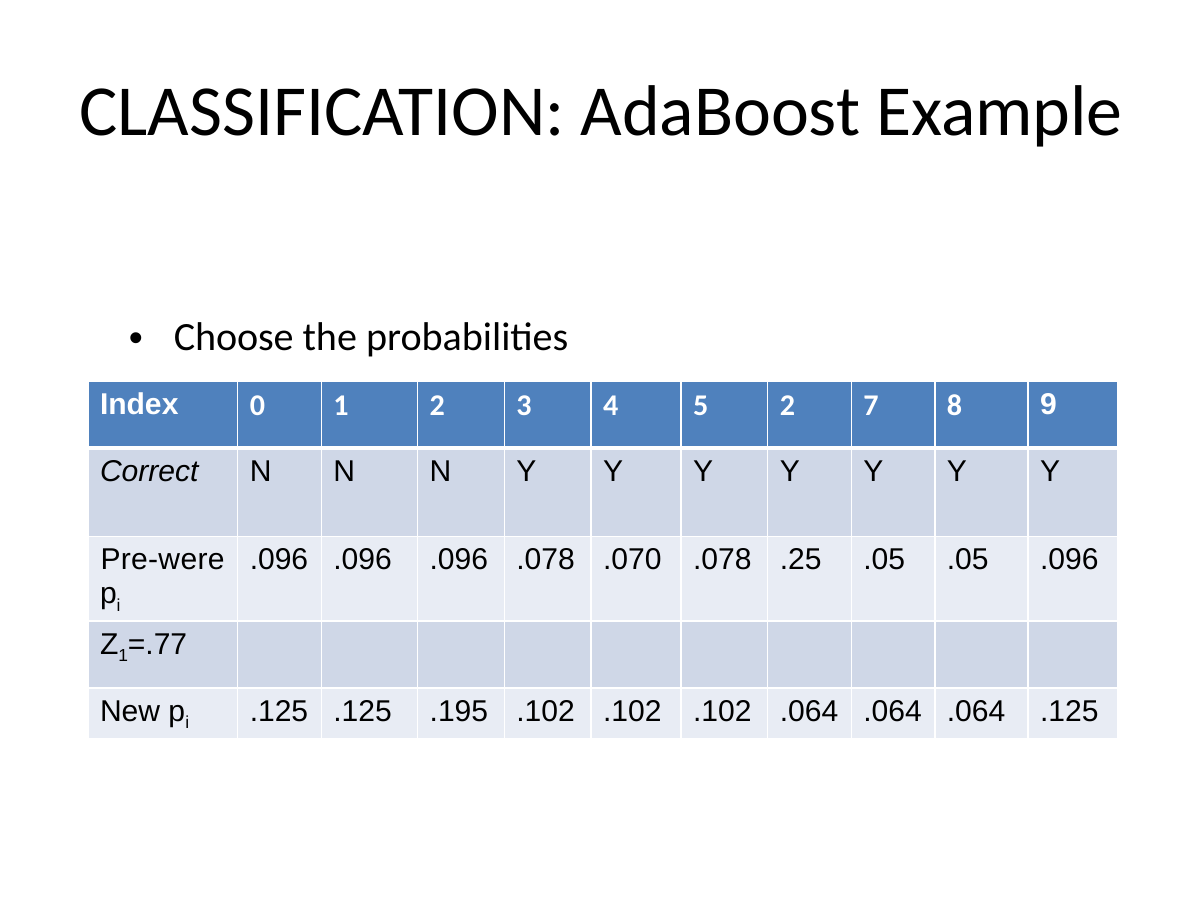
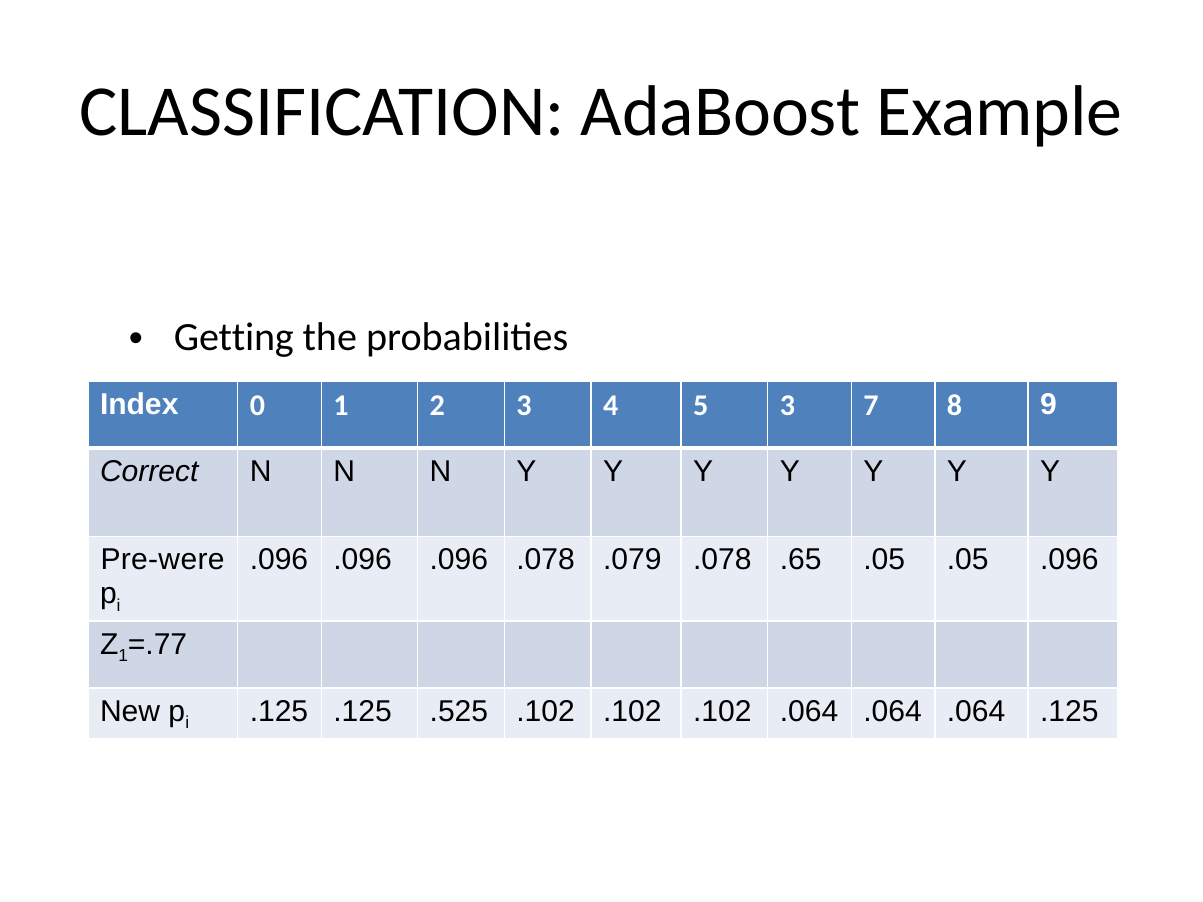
Choose: Choose -> Getting (234, 338)
5 2: 2 -> 3 (787, 406)
.070: .070 -> .079 (632, 560)
.25: .25 -> .65 (801, 560)
.195: .195 -> .525 (459, 712)
